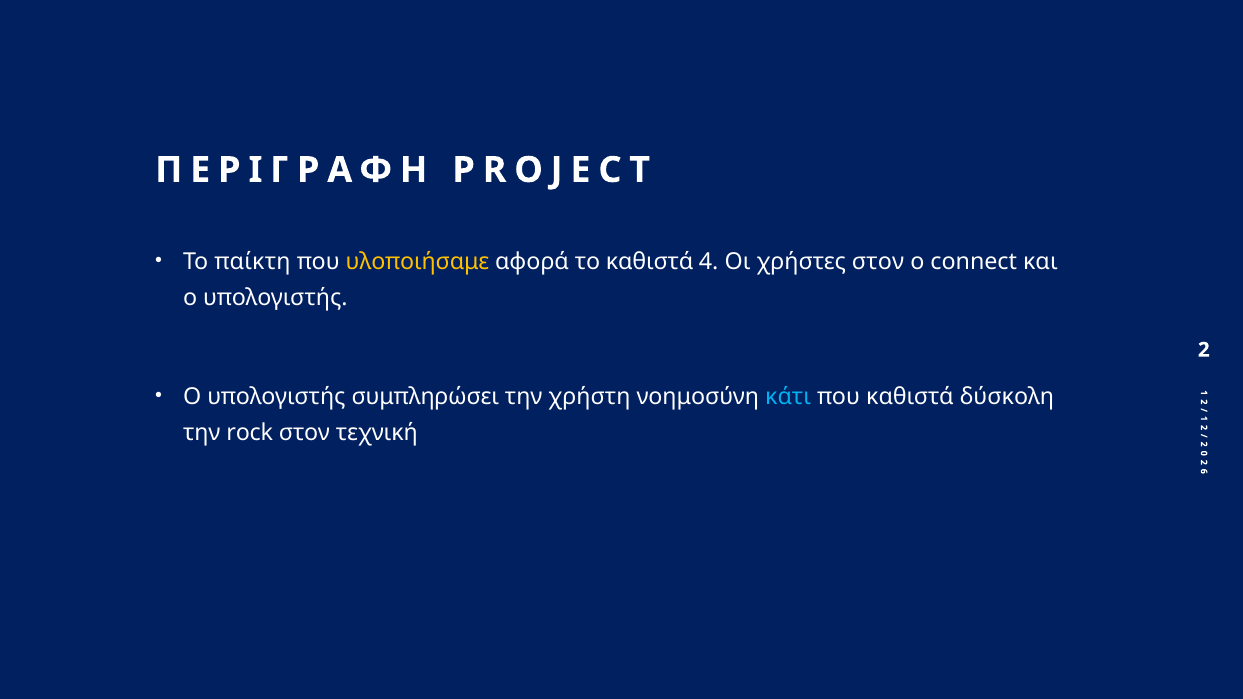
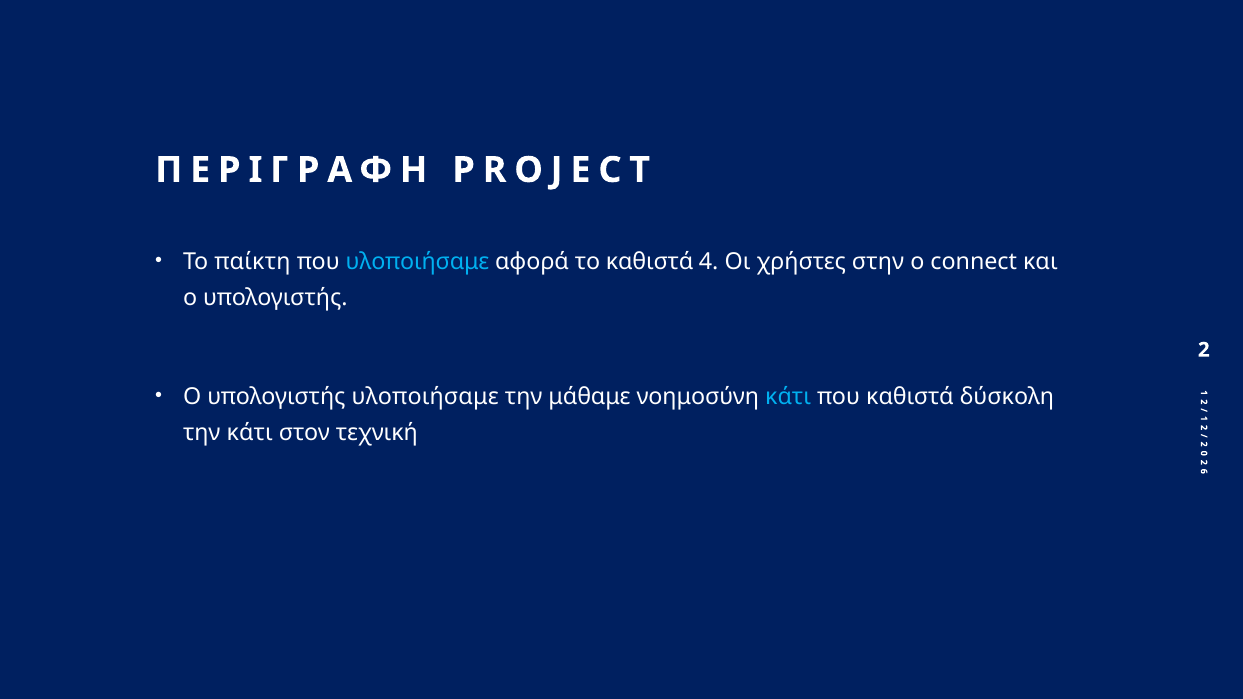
υλοποιήσαμε colour: yellow -> light blue (418, 262)
χρήστες στον: στον -> στην (878, 262)
υπολογιστής συμπληρώσει: συμπληρώσει -> υλοποιήσαμε (425, 397)
χρήστη: χρήστη -> μάθαμε (590, 397)
την rock: rock -> κάτι (250, 433)
